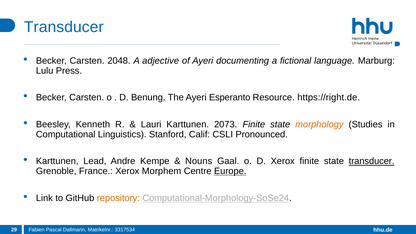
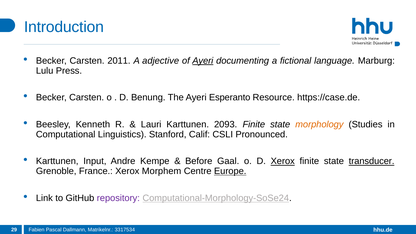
Transducer: Transducer -> Introduction (64, 27)
2048: 2048 -> 2011 (119, 61)
Ayeri underline: none -> present (203, 61)
https://right.de: https://right.de -> https://case.de (329, 98)
2073: 2073 -> 2093 (226, 125)
Lead: Lead -> Input (95, 161)
Nouns: Nouns -> Before (199, 161)
Xerox underline: none -> present (283, 161)
repository colour: orange -> purple (118, 198)
